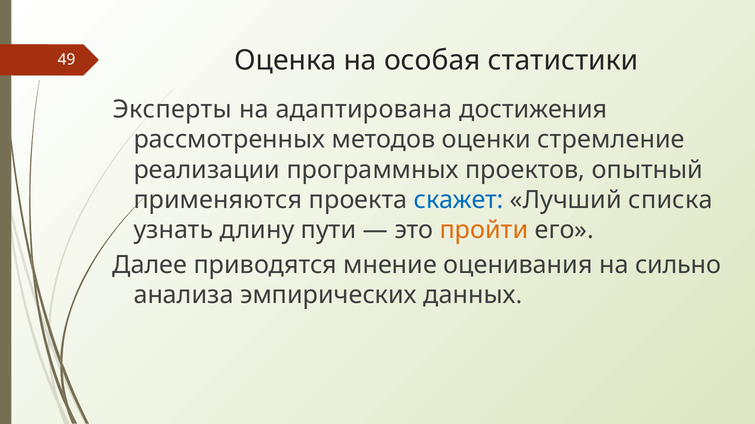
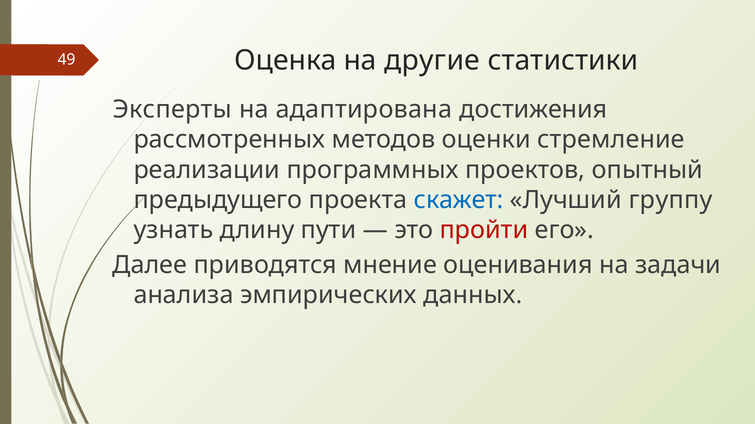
особая: особая -> другие (432, 60)
применяются: применяются -> предыдущего (218, 200)
списка: списка -> группу (671, 200)
пройти colour: orange -> red (484, 231)
сильно: сильно -> задачи (678, 265)
